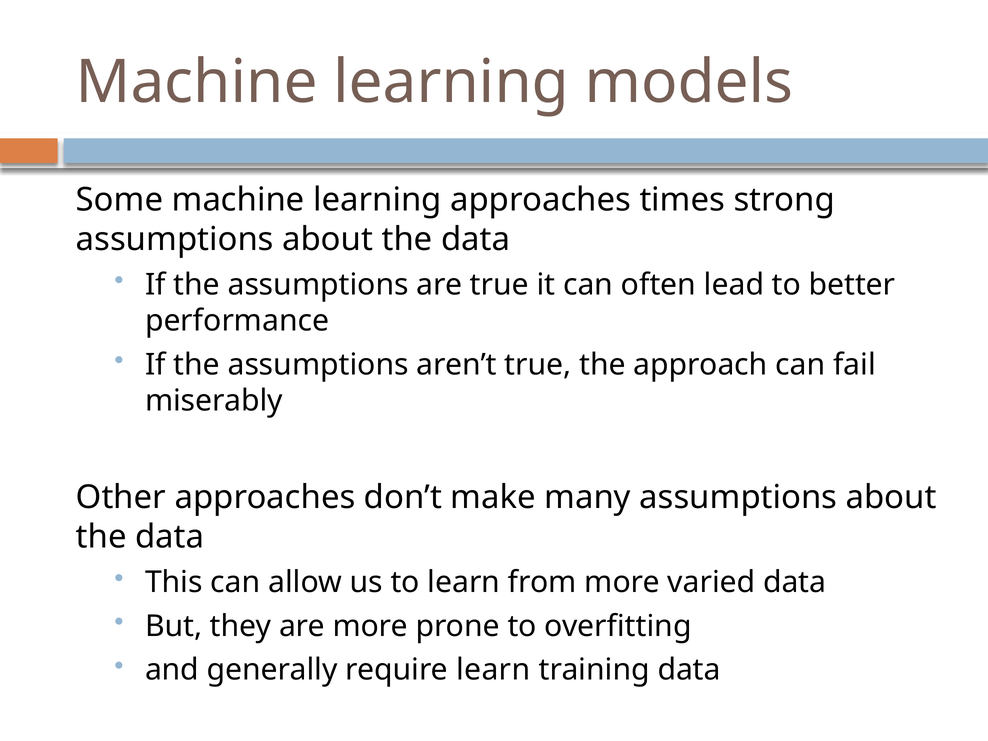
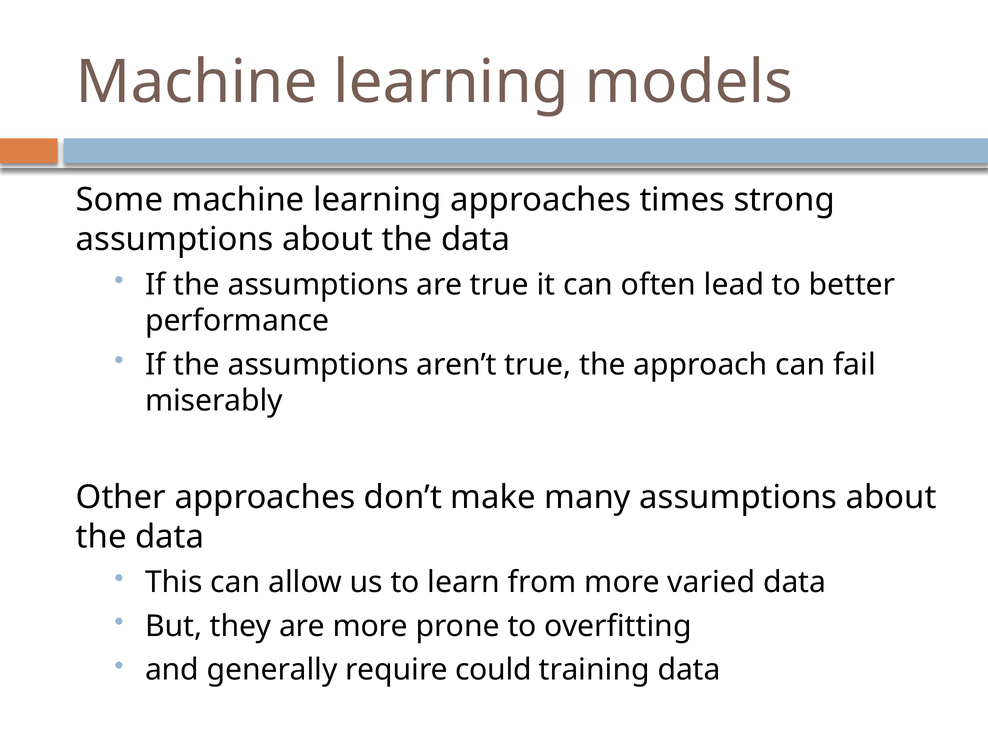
require learn: learn -> could (494, 670)
